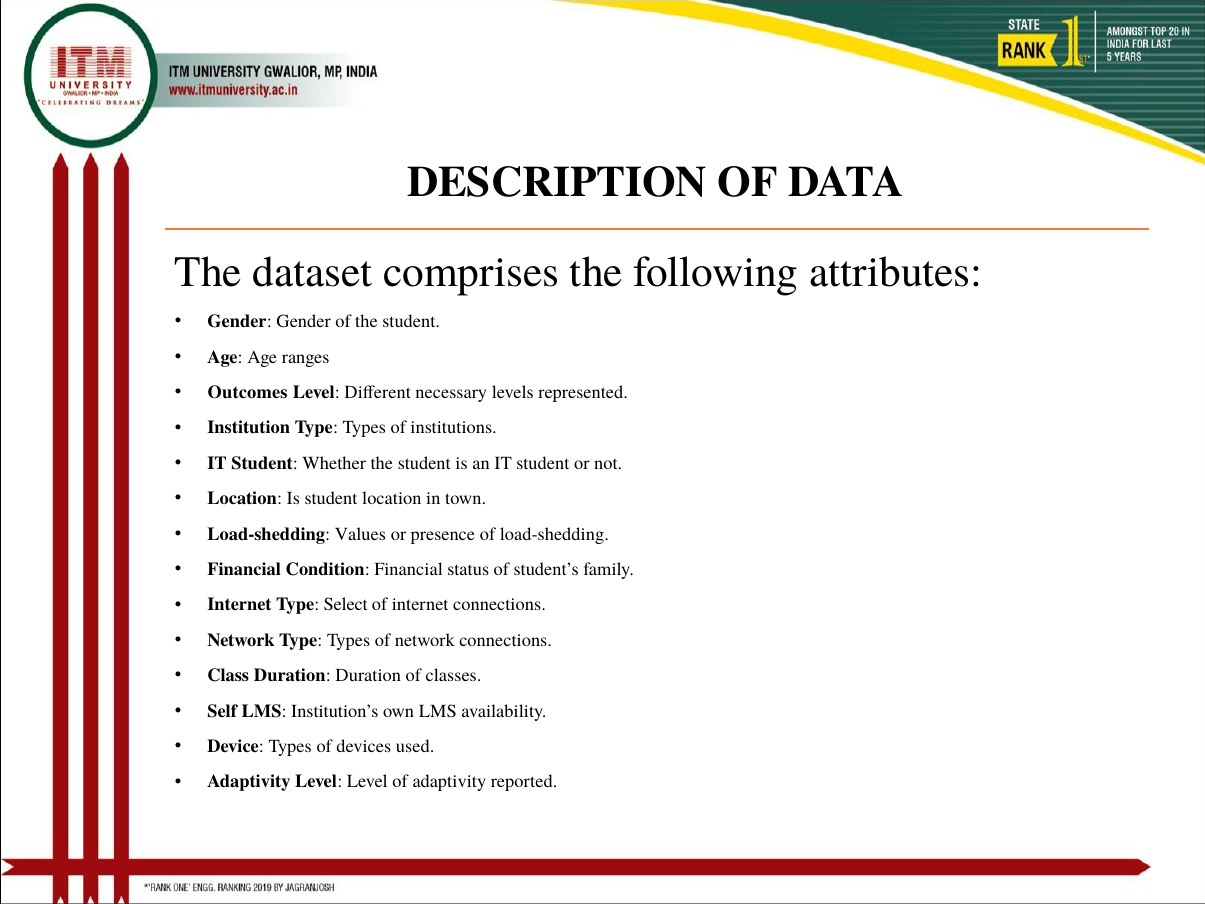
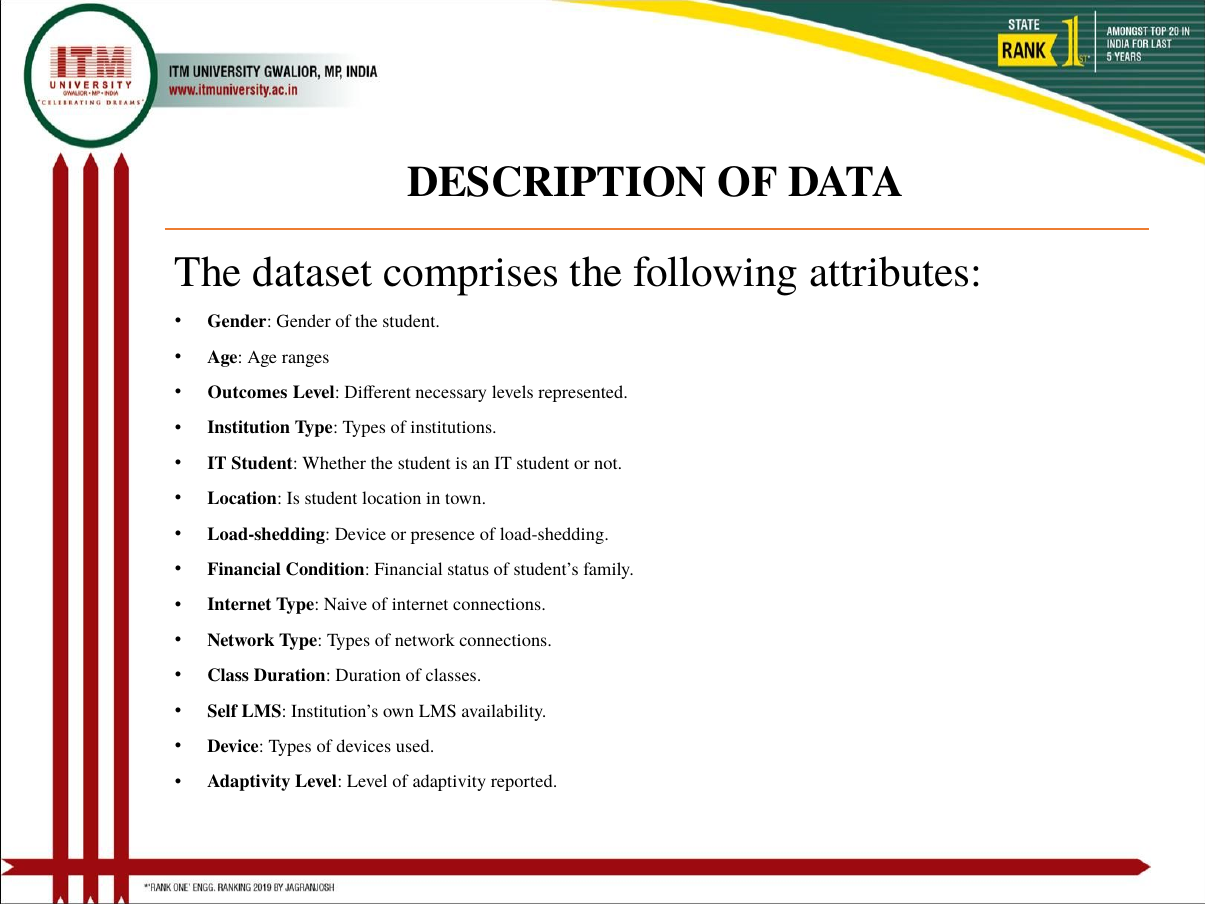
Load-shedding Values: Values -> Device (361, 534)
Select: Select -> Naive (346, 605)
